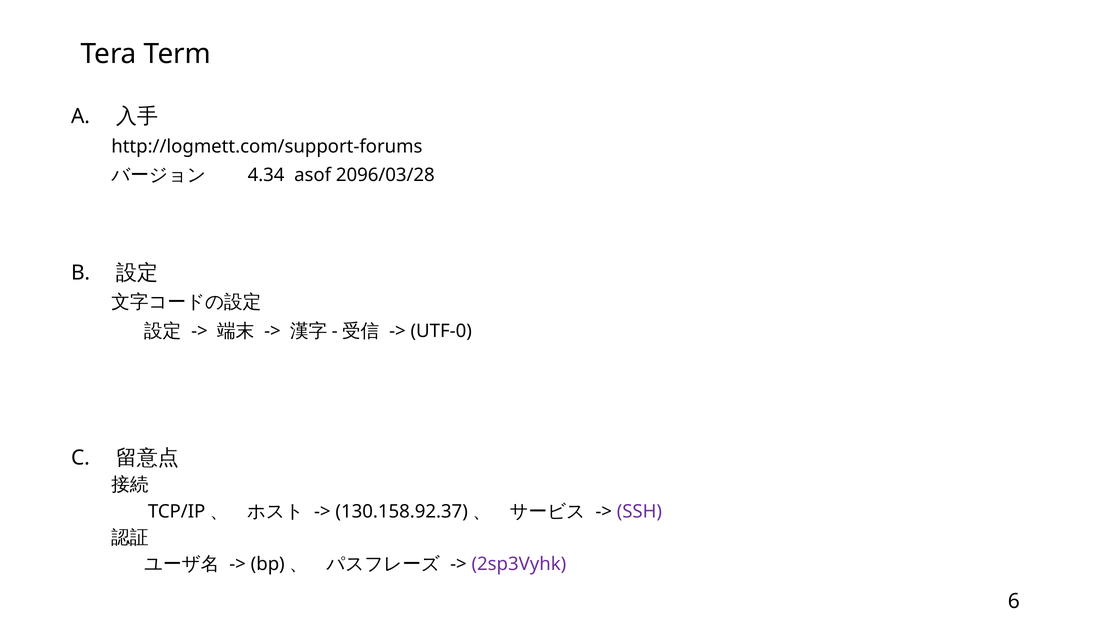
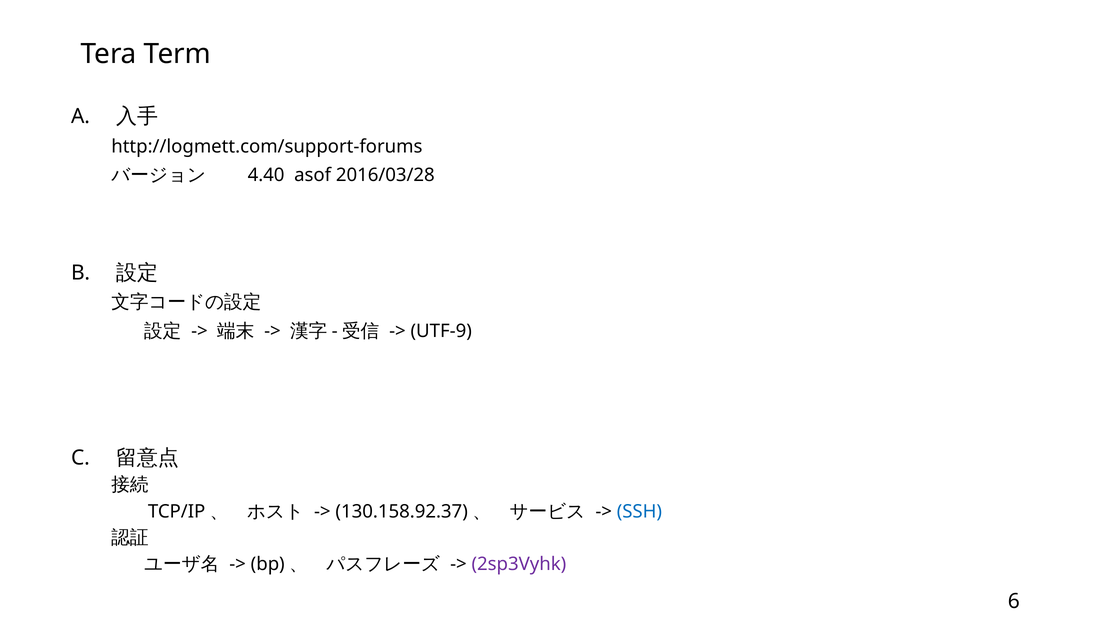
4.34: 4.34 -> 4.40 (266, 175)
2096/03/28: 2096/03/28 -> 2016/03/28 (385, 175)
UTF-0: UTF-0 -> UTF-9 (441, 331)
SSH colour: purple -> blue (639, 512)
